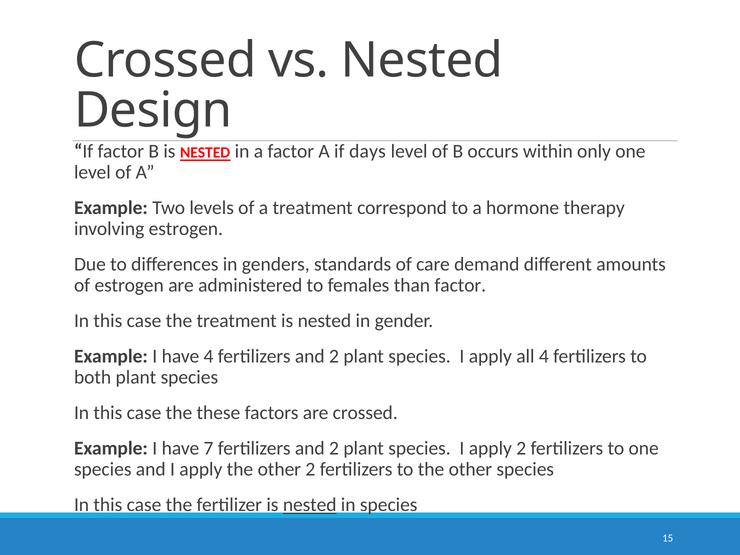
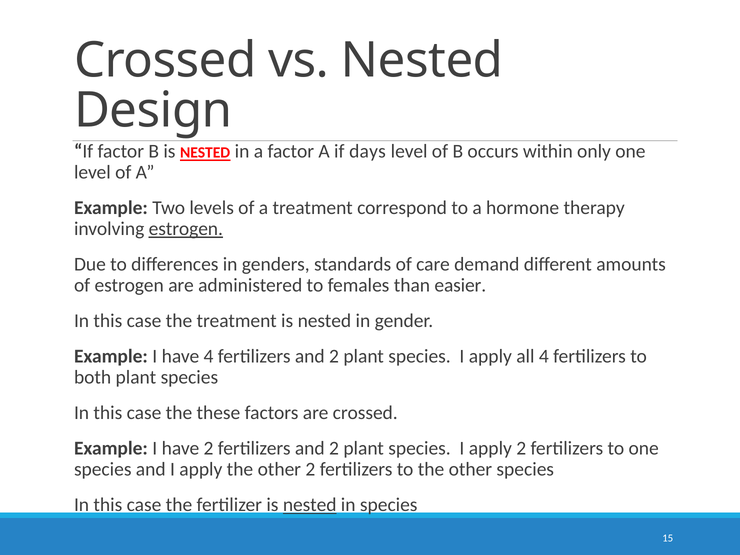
estrogen underline: none -> present (186, 229)
than factor: factor -> easier (460, 285)
have 7: 7 -> 2 (208, 448)
